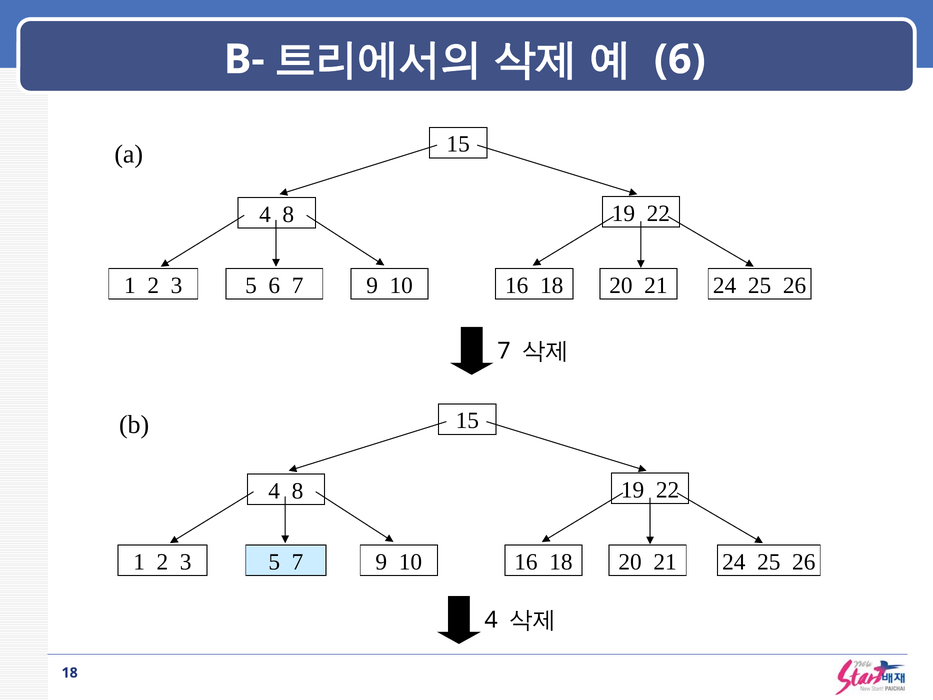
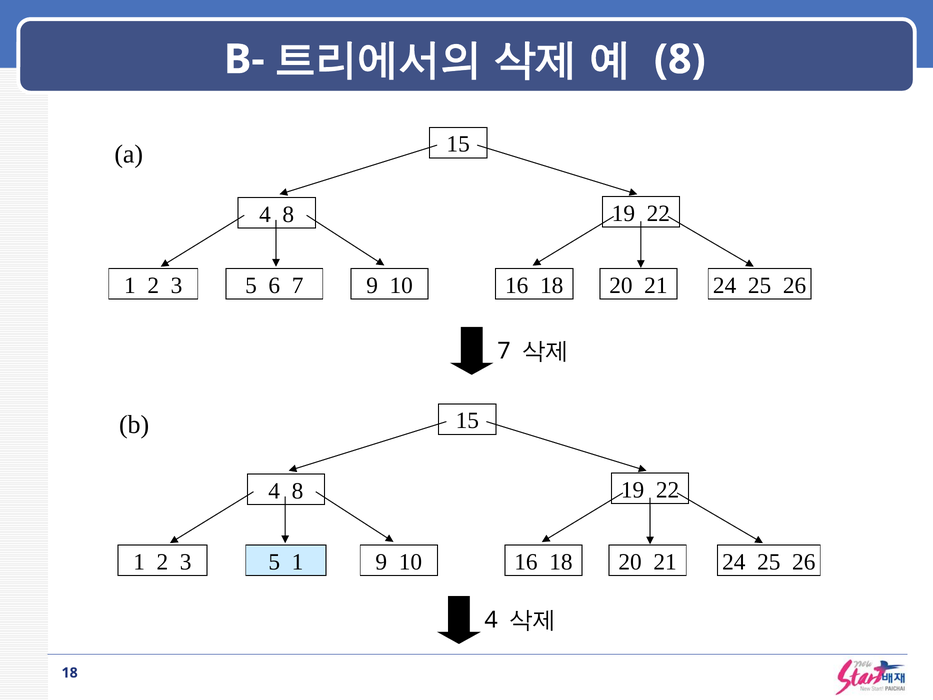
6: 6 -> 8 (680, 59)
5 7: 7 -> 1 (298, 562)
